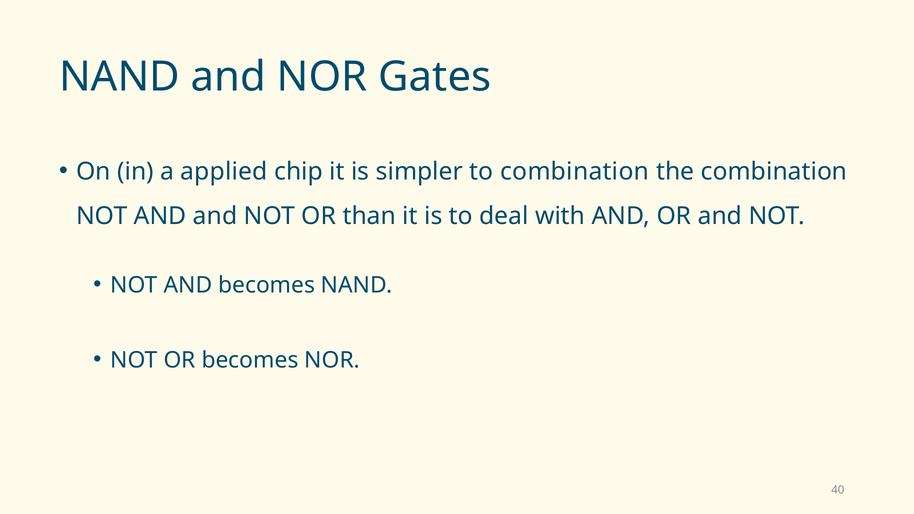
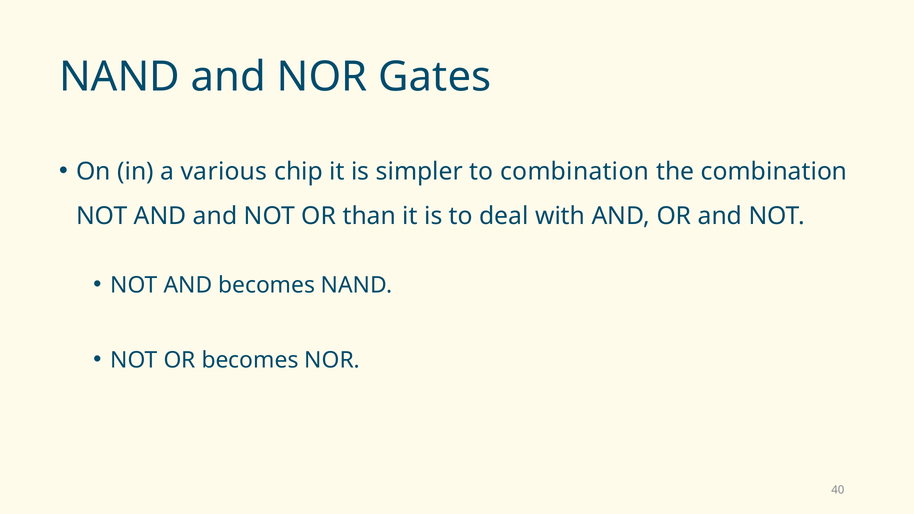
applied: applied -> various (224, 172)
